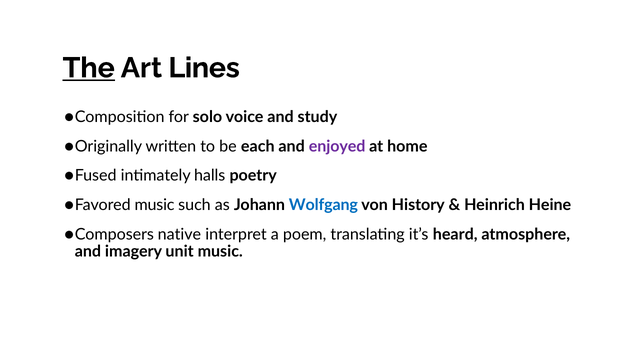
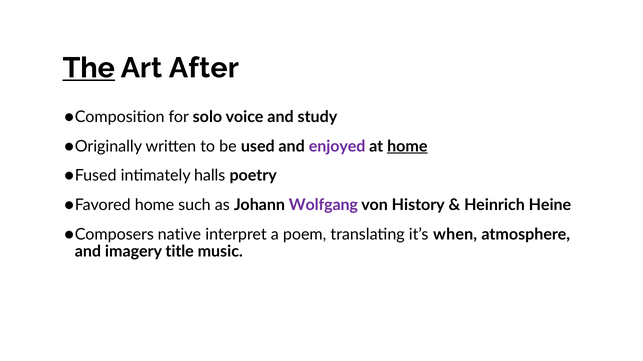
Lines: Lines -> After (204, 68)
each: each -> used (258, 147)
home underline: none -> present (407, 147)
music: music -> home (154, 205)
Wolfgang colour: blue -> purple (323, 205)
heard: heard -> when (455, 235)
unit: unit -> title (180, 252)
